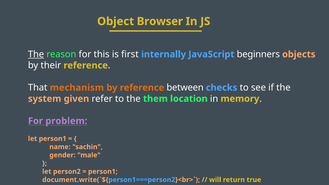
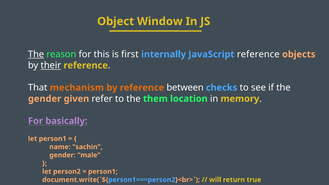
Browser: Browser -> Window (160, 21)
JavaScript beginners: beginners -> reference (258, 54)
their underline: none -> present (51, 65)
system: system -> gender (45, 99)
problem: problem -> basically (66, 121)
